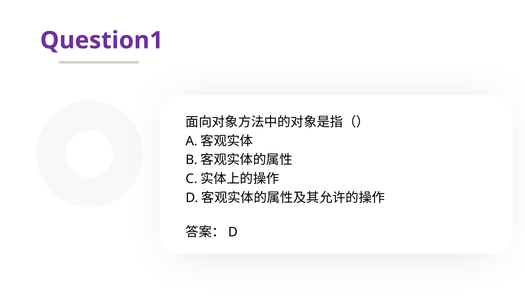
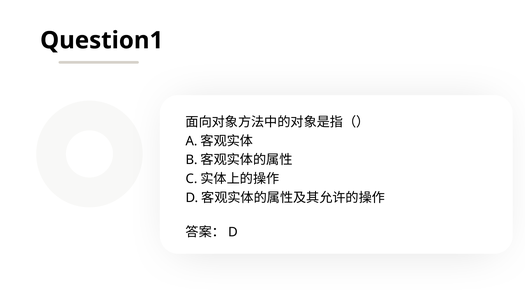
Question1 colour: purple -> black (102, 40)
